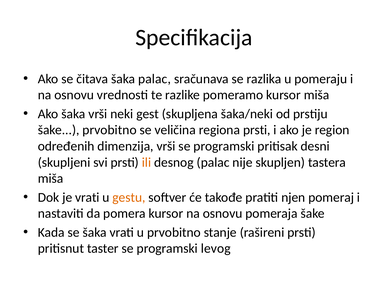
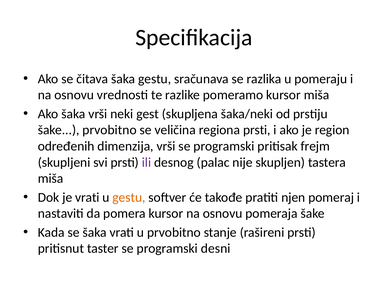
šaka palac: palac -> gestu (155, 79)
desni: desni -> frejm (315, 146)
ili colour: orange -> purple (147, 162)
levog: levog -> desni (216, 249)
